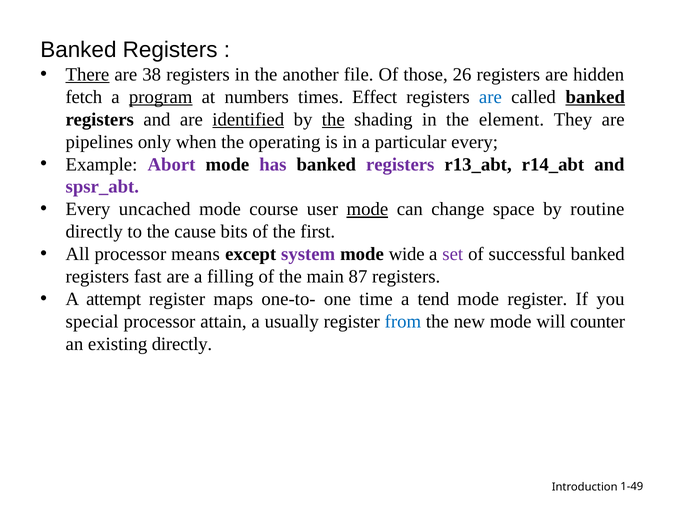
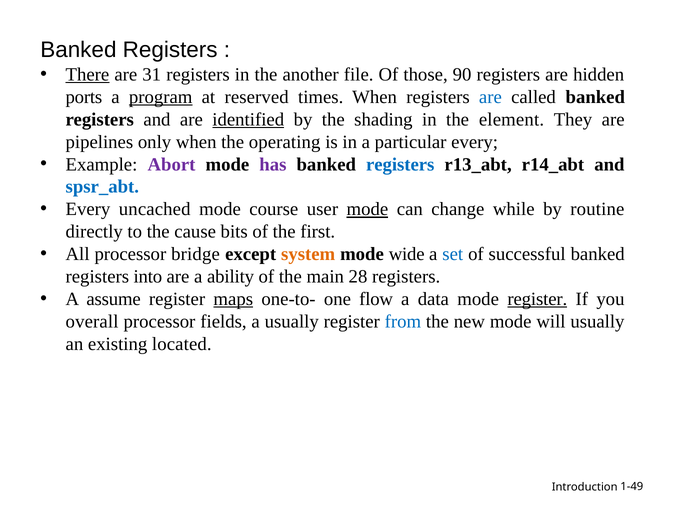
38: 38 -> 31 (152, 75)
26: 26 -> 90 (462, 75)
fetch: fetch -> ports (84, 97)
numbers: numbers -> reserved (257, 97)
times Effect: Effect -> When (375, 97)
banked underline: present -> none (595, 97)
the underline: present -> none (333, 120)
registers colour: purple -> blue (400, 164)
spsr_abt colour: purple -> blue (102, 187)
space: space -> while (514, 209)
means: means -> bridge (196, 254)
system colour: purple -> orange (308, 254)
set colour: purple -> blue (453, 254)
fast: fast -> into (148, 277)
filling: filling -> ability (231, 277)
87: 87 -> 28 (358, 277)
attempt: attempt -> assume (114, 299)
maps underline: none -> present (233, 299)
time: time -> flow (376, 299)
tend: tend -> data (433, 299)
register underline: none -> present (537, 299)
special: special -> overall (92, 322)
attain: attain -> fields (223, 322)
will counter: counter -> usually (597, 322)
existing directly: directly -> located (182, 344)
